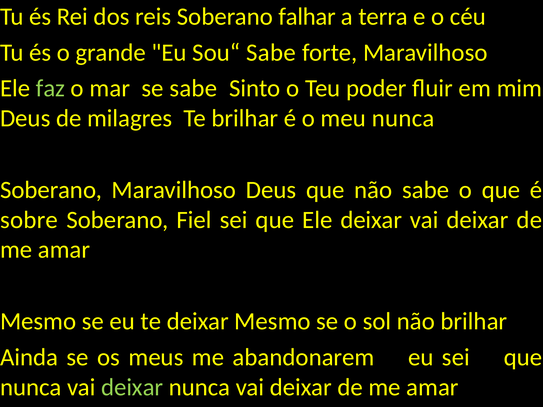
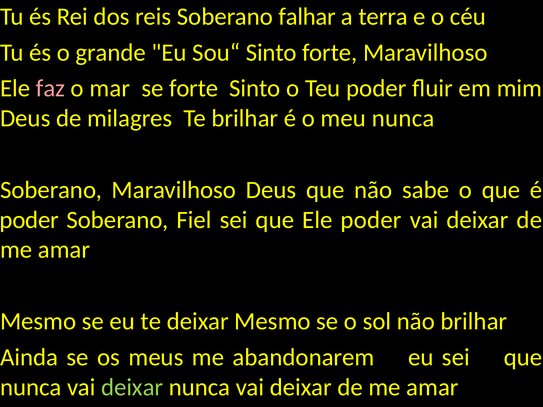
Sou“ Sabe: Sabe -> Sinto (271, 53)
faz colour: light green -> pink (50, 88)
se sabe: sabe -> forte (194, 88)
sobre: sobre -> poder (29, 220)
Ele deixar: deixar -> poder (371, 220)
